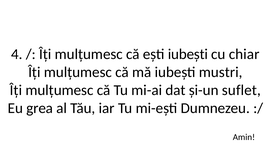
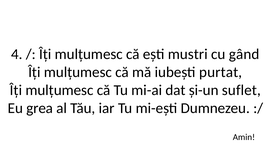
ești iubești: iubești -> mustri (188, 54)
chiar: chiar -> gând (244, 54)
mustri: mustri -> purtat (221, 72)
